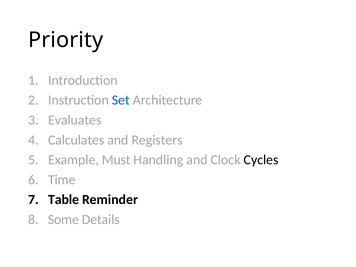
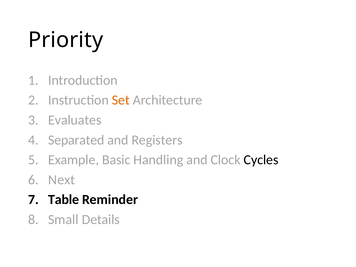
Set colour: blue -> orange (121, 100)
Calculates: Calculates -> Separated (76, 140)
Must: Must -> Basic (116, 160)
Time: Time -> Next (62, 180)
Some: Some -> Small (63, 220)
